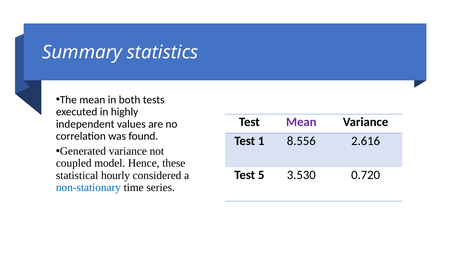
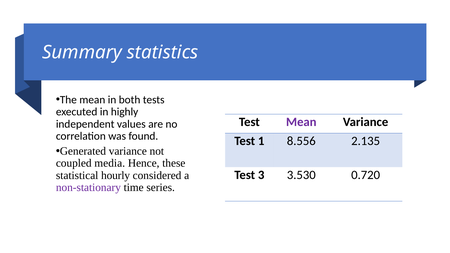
2.616: 2.616 -> 2.135 (366, 141)
model: model -> media (110, 163)
5: 5 -> 3 (261, 175)
non-stationary colour: blue -> purple (88, 188)
